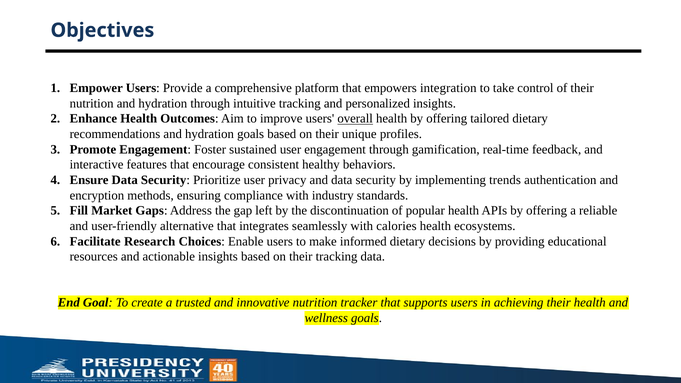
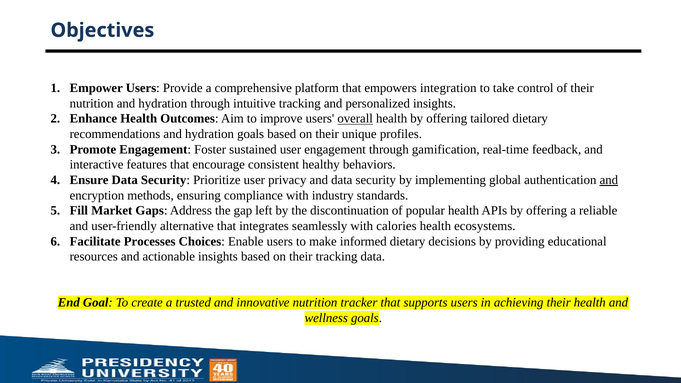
trends: trends -> global (505, 180)
and underline: none -> present (609, 180)
Research: Research -> Processes (150, 241)
